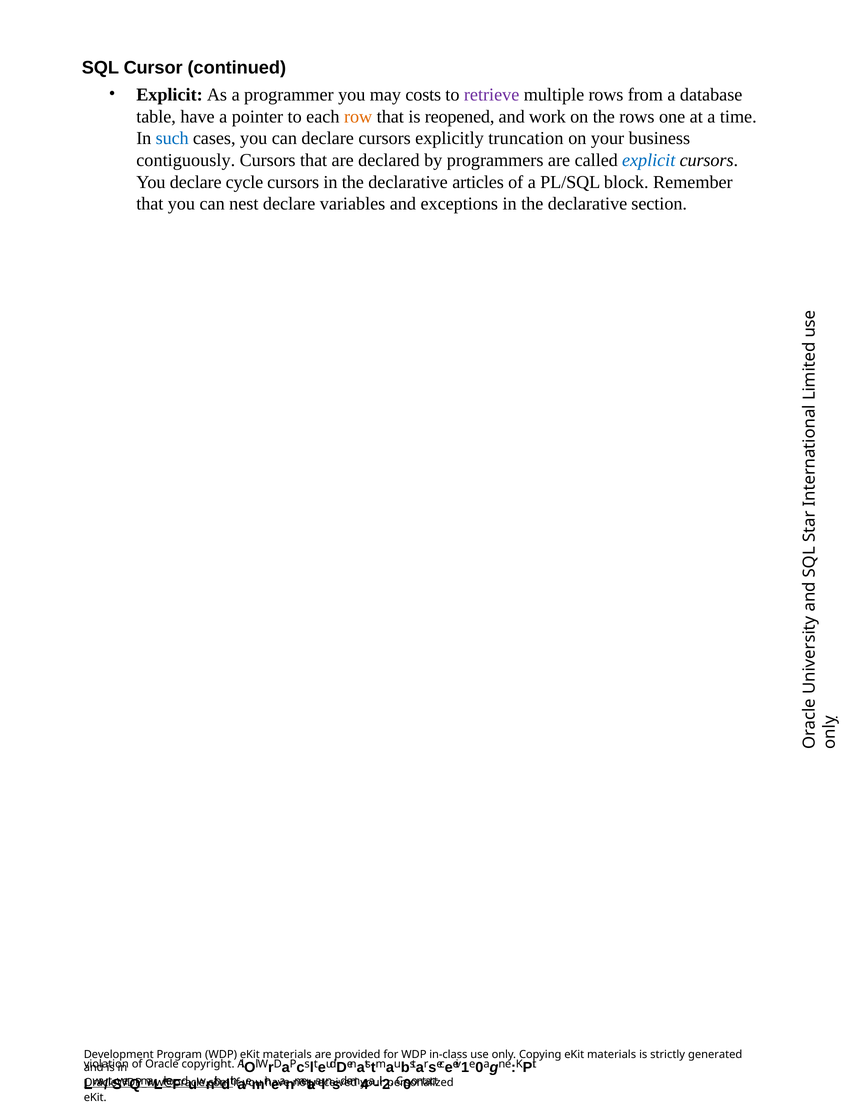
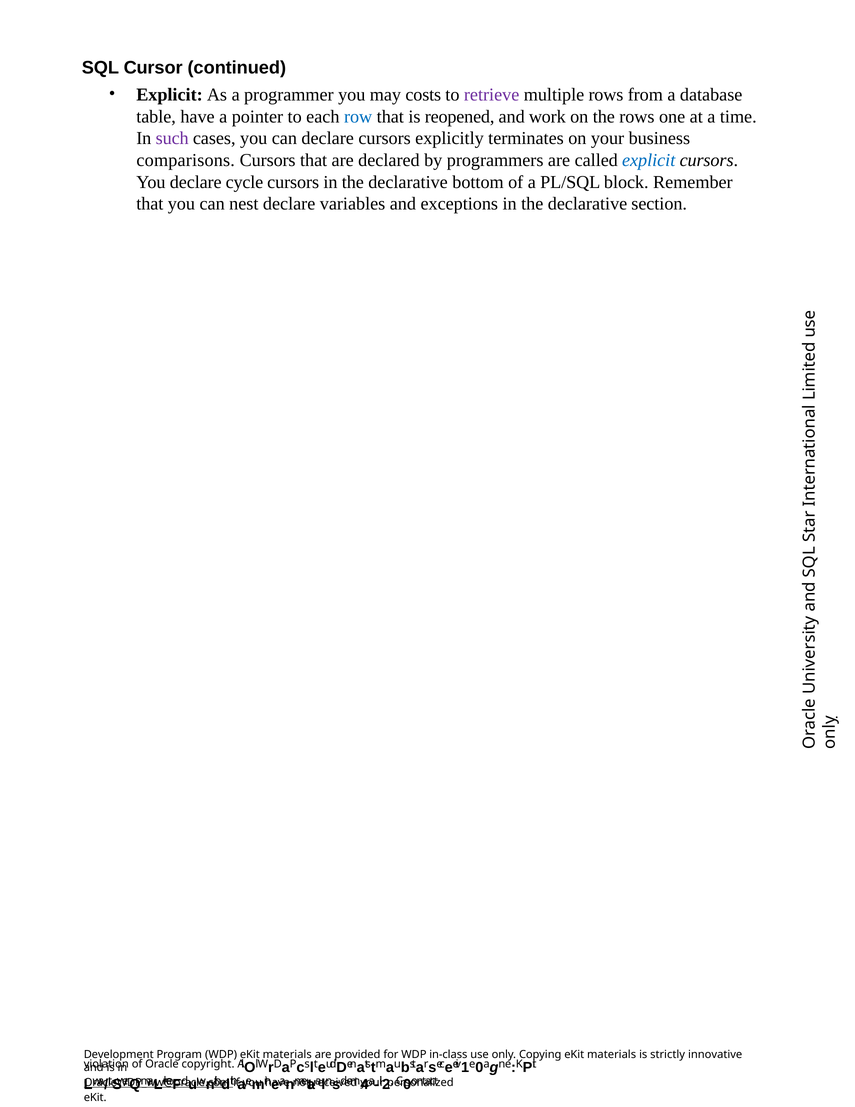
row colour: orange -> blue (358, 116)
such colour: blue -> purple (172, 138)
truncation: truncation -> terminates (526, 138)
contiguously: contiguously -> comparisons (186, 160)
articles: articles -> bottom (478, 182)
generated: generated -> innovative (715, 1054)
